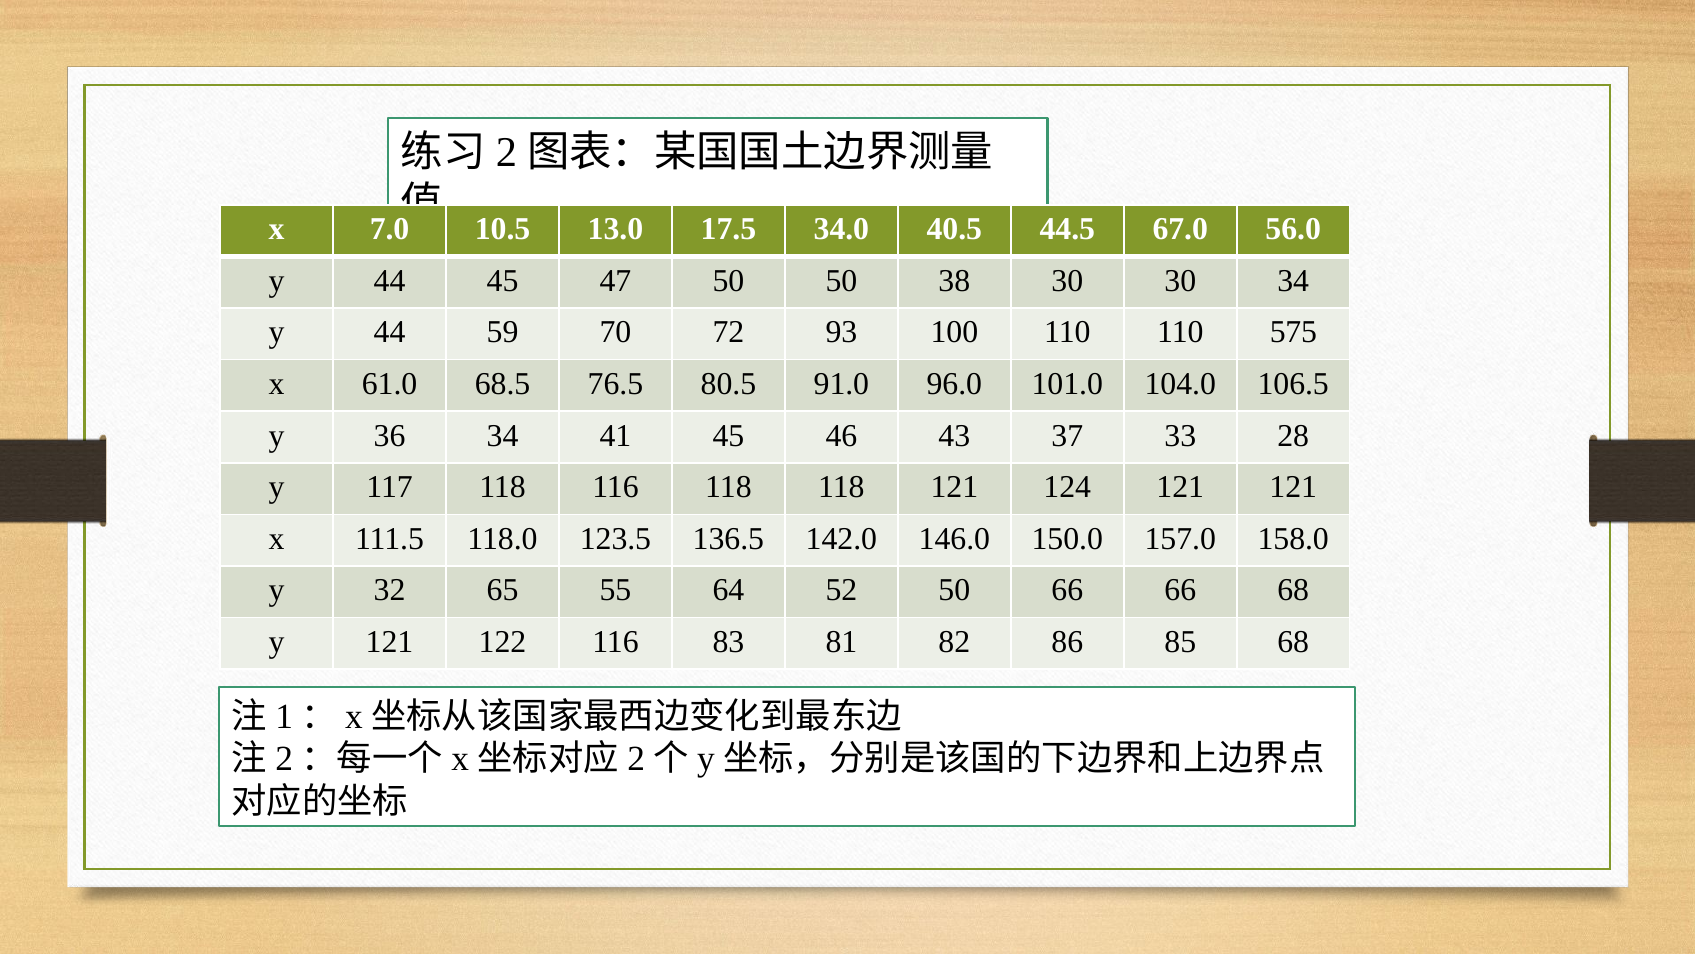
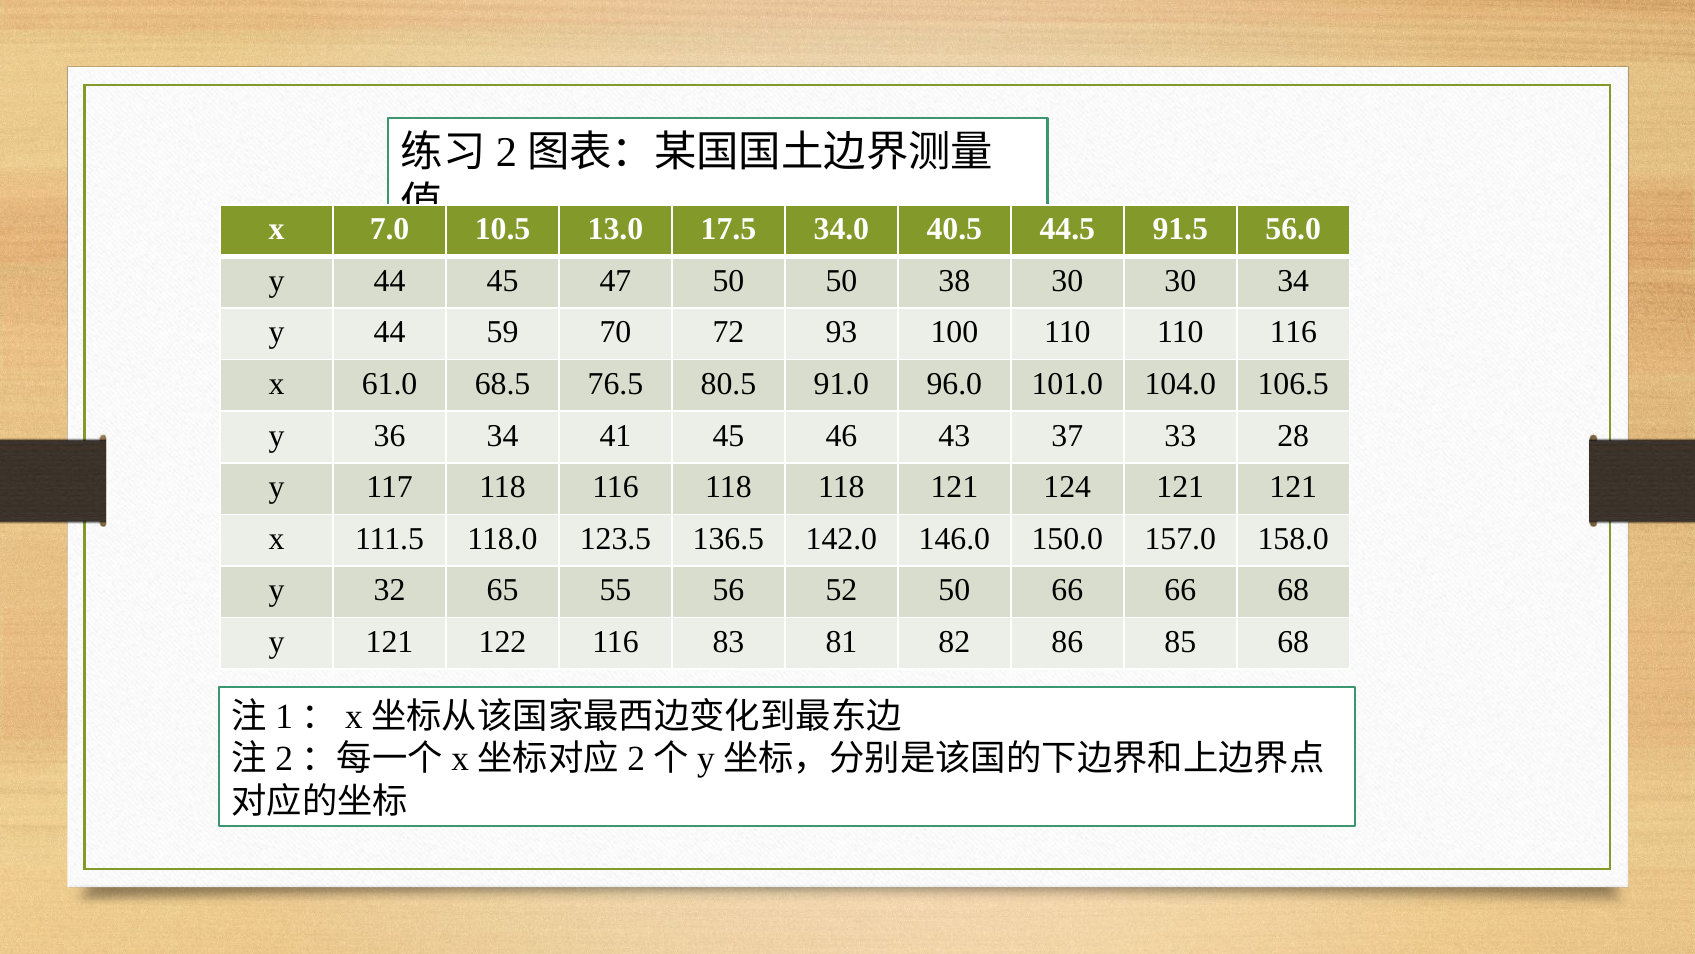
67.0: 67.0 -> 91.5 (1180, 229)
110 575: 575 -> 116 (1293, 332)
64: 64 -> 56 (728, 590)
